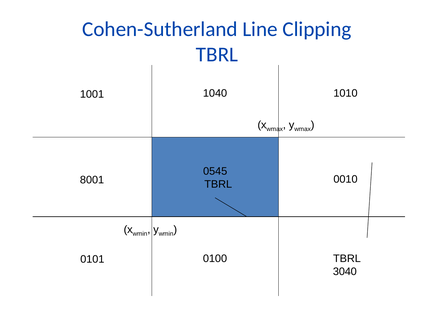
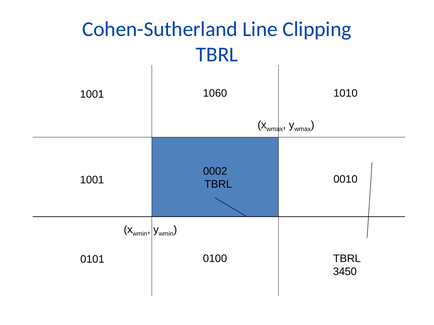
1040: 1040 -> 1060 (215, 93)
0545: 0545 -> 0002 (215, 171)
8001: 8001 -> 1001 (92, 180)
3040: 3040 -> 3450 (345, 272)
